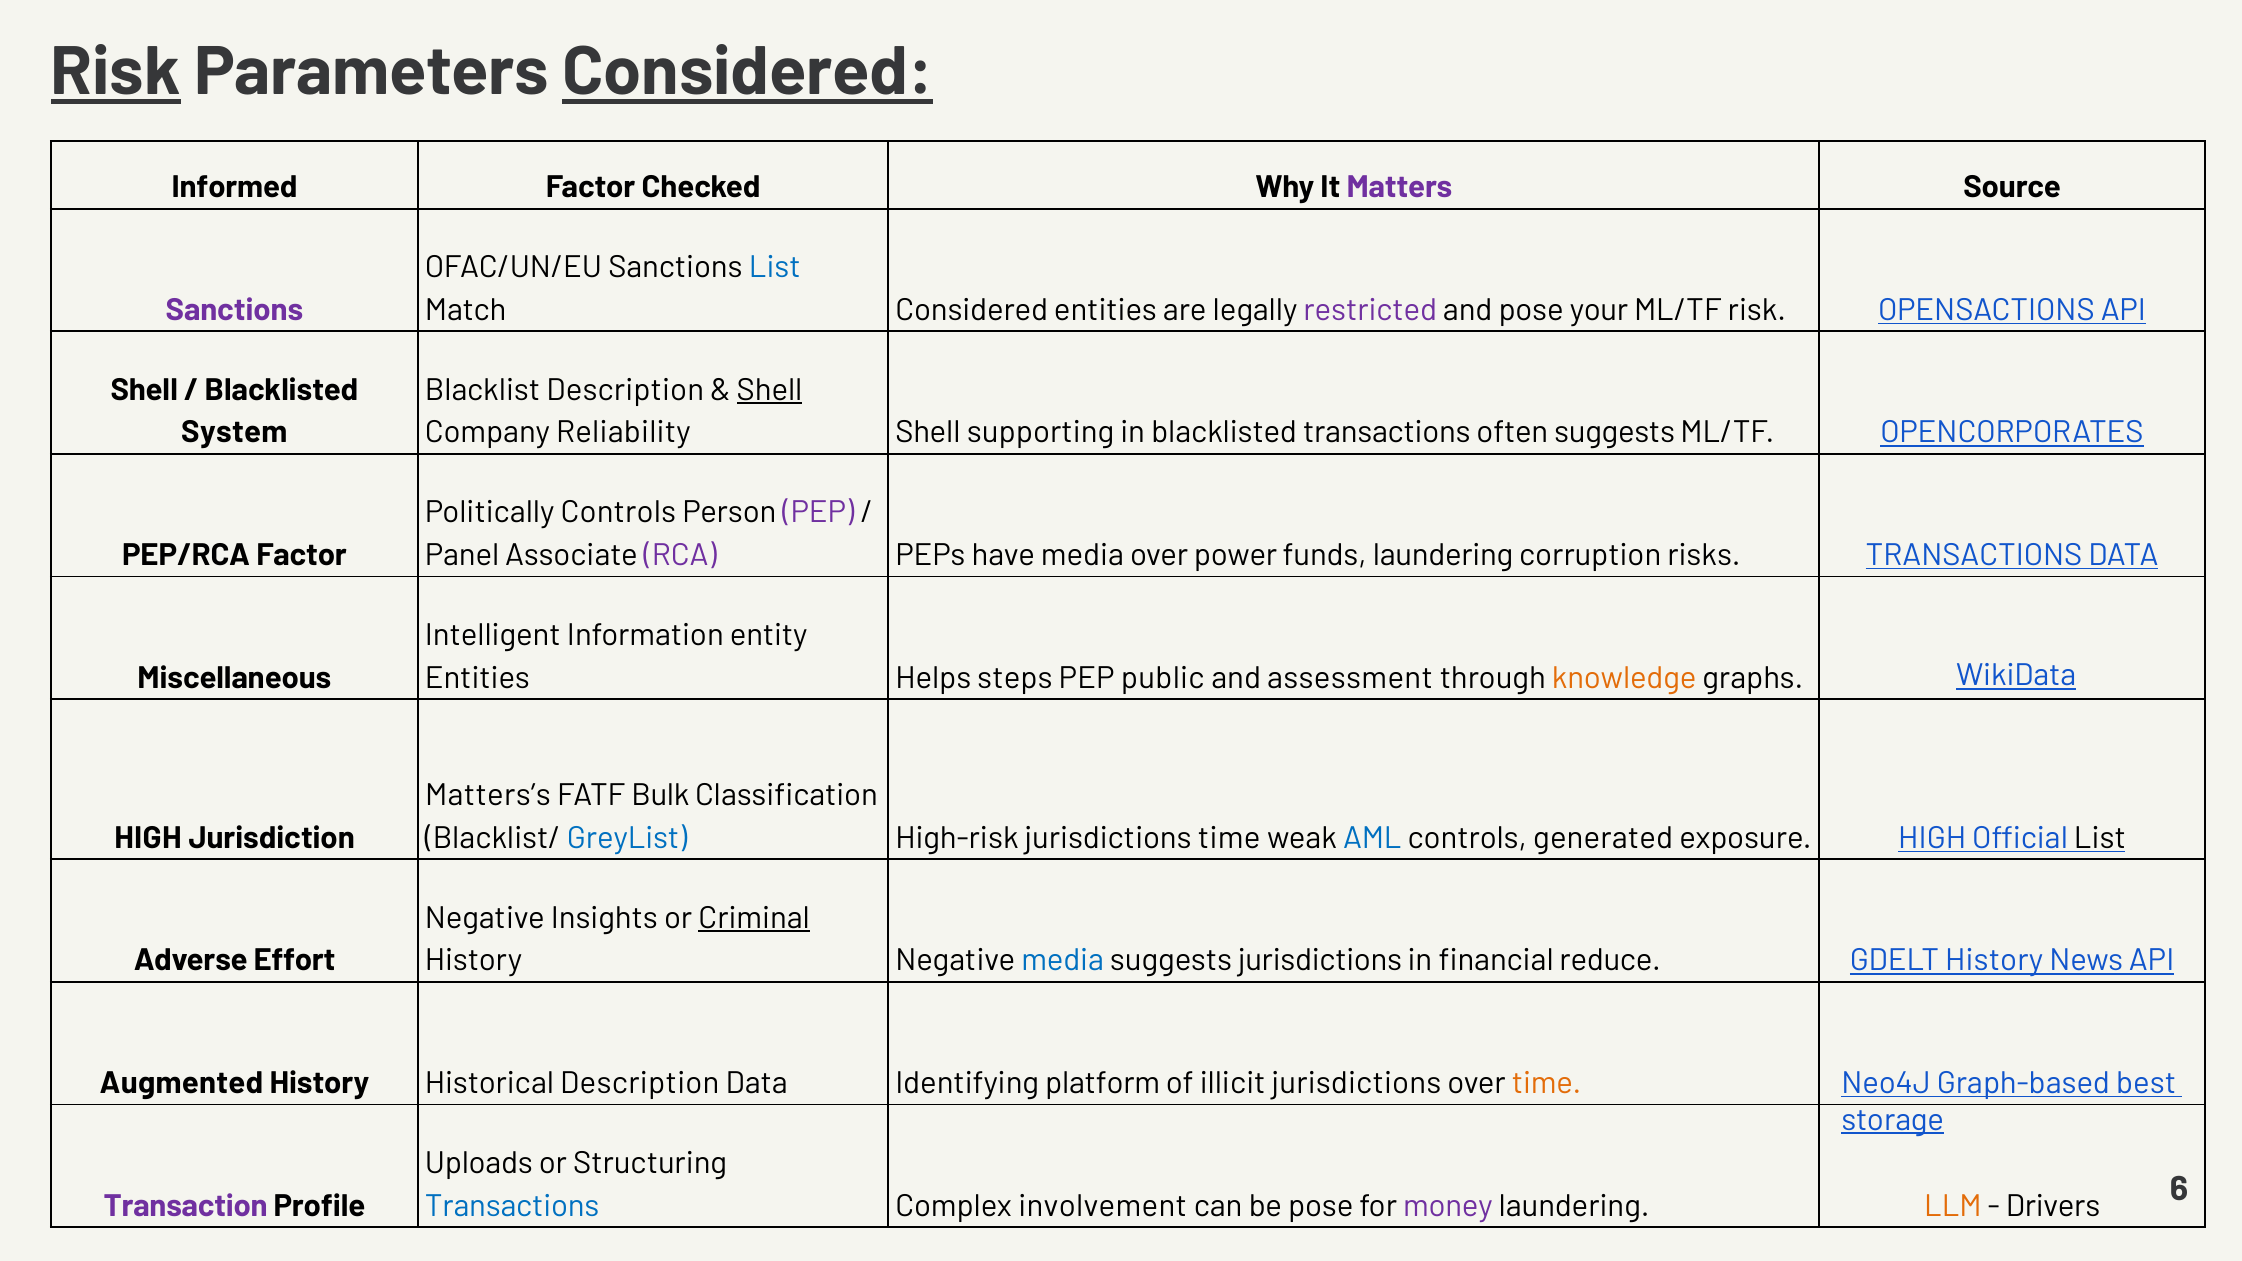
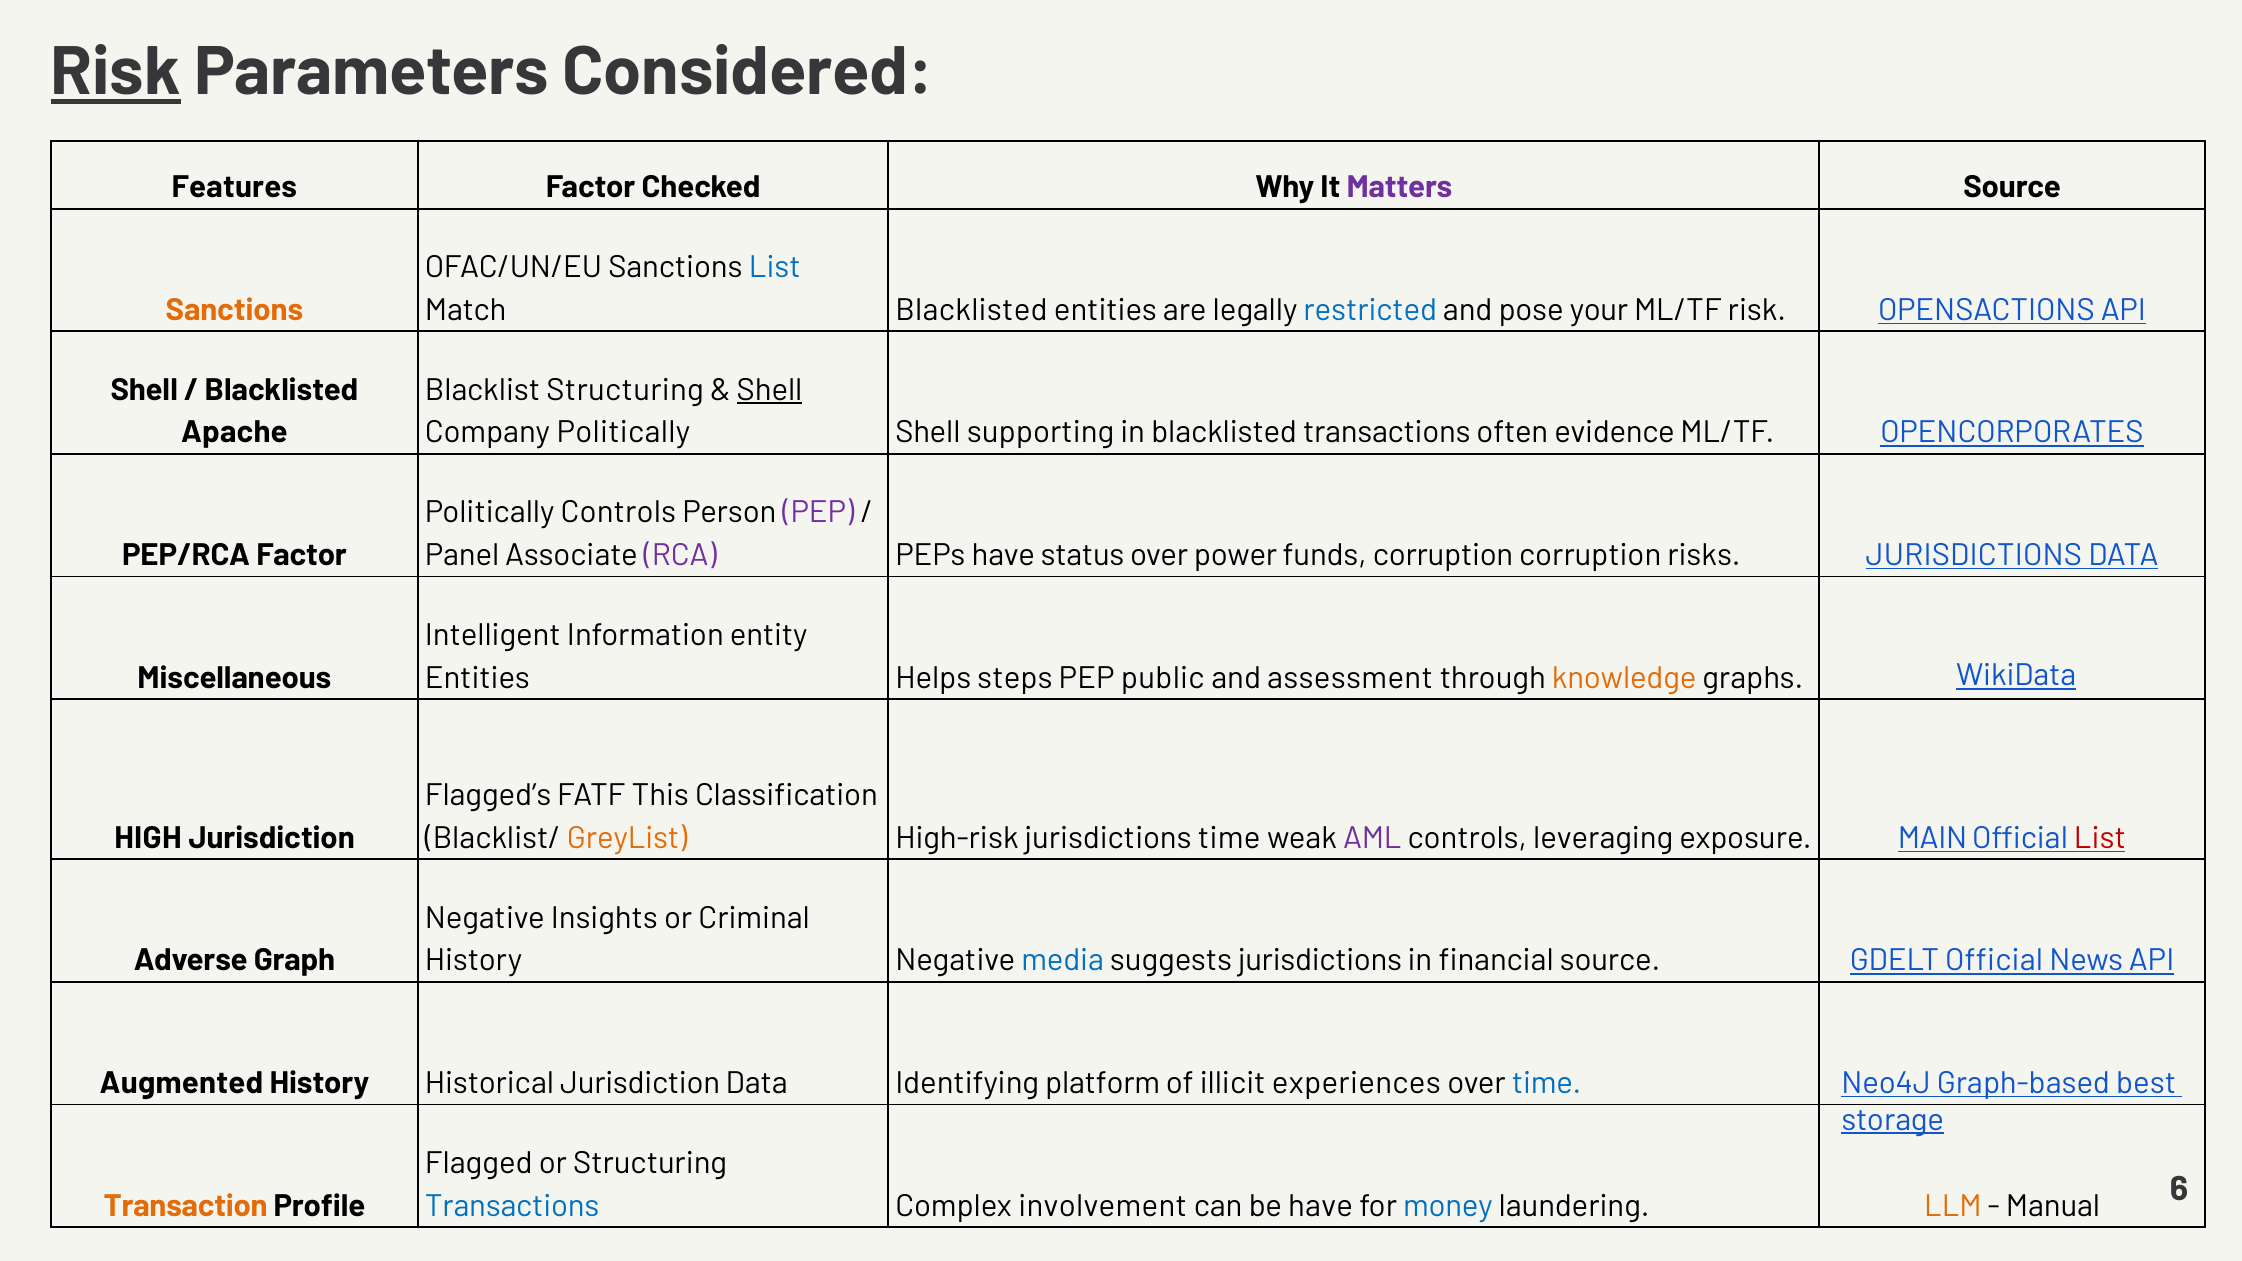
Considered underline: present -> none (748, 72)
Informed: Informed -> Features (234, 188)
Sanctions colour: purple -> orange (234, 310)
Match Considered: Considered -> Blacklisted (972, 310)
restricted colour: purple -> blue (1370, 310)
Blacklist Description: Description -> Structuring (625, 390)
System: System -> Apache (234, 433)
Company Reliability: Reliability -> Politically (623, 433)
often suggests: suggests -> evidence (1615, 433)
have media: media -> status (1083, 555)
funds laundering: laundering -> corruption (1443, 555)
risks TRANSACTIONS: TRANSACTIONS -> JURISDICTIONS (1974, 555)
Matters’s: Matters’s -> Flagged’s (488, 795)
Bulk: Bulk -> This (660, 795)
GreyList colour: blue -> orange (627, 838)
AML colour: blue -> purple (1372, 838)
generated: generated -> leveraging (1603, 838)
exposure HIGH: HIGH -> MAIN (1932, 838)
List colour: black -> red (2100, 838)
Criminal underline: present -> none (754, 918)
Effort: Effort -> Graph (294, 961)
financial reduce: reduce -> source (1610, 961)
GDELT History: History -> Official (1994, 961)
Historical Description: Description -> Jurisdiction (640, 1083)
illicit jurisdictions: jurisdictions -> experiences (1356, 1083)
time colour: orange -> blue (1547, 1083)
Uploads: Uploads -> Flagged (479, 1163)
Transaction colour: purple -> orange (186, 1206)
be pose: pose -> have (1320, 1206)
money colour: purple -> blue (1448, 1206)
Drivers: Drivers -> Manual (2053, 1206)
